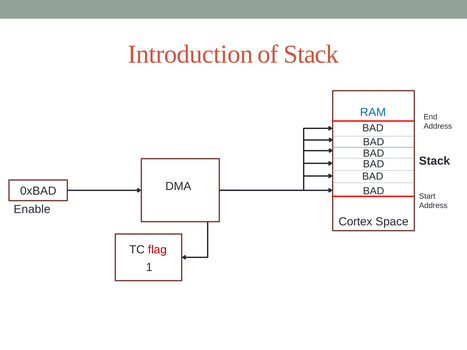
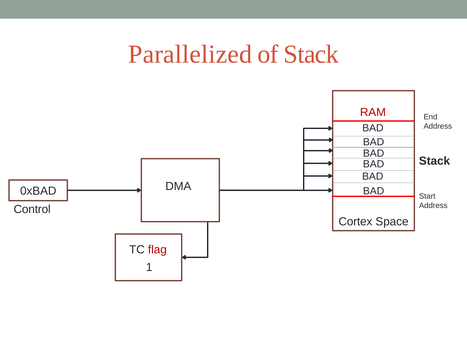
Introduction: Introduction -> Parallelized (190, 54)
RAM colour: blue -> red (373, 112)
Enable: Enable -> Control (32, 209)
